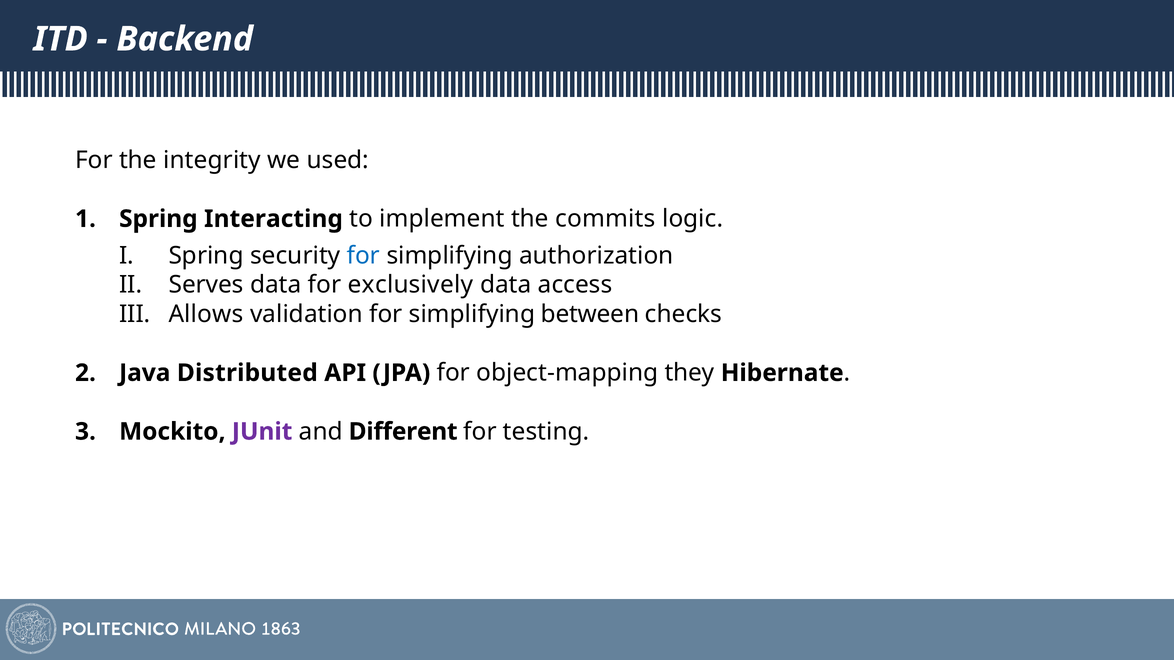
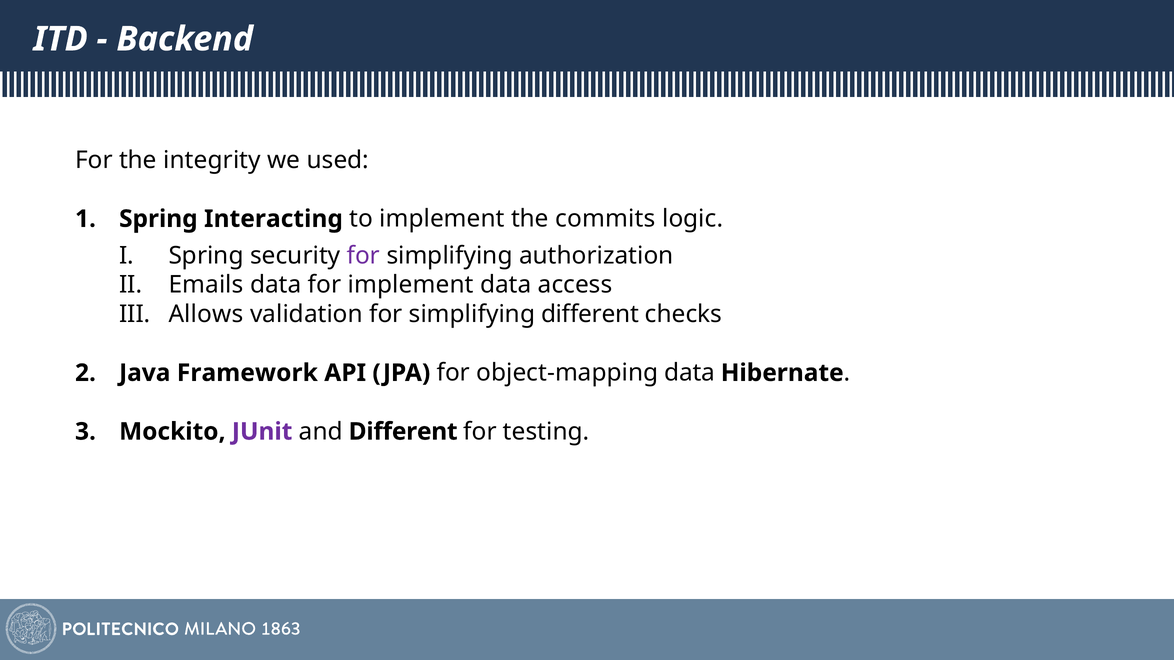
for colour: blue -> purple (363, 256)
Serves: Serves -> Emails (206, 285)
for exclusively: exclusively -> implement (411, 285)
simplifying between: between -> different (590, 314)
Distributed: Distributed -> Framework (247, 373)
object-mapping they: they -> data (690, 373)
